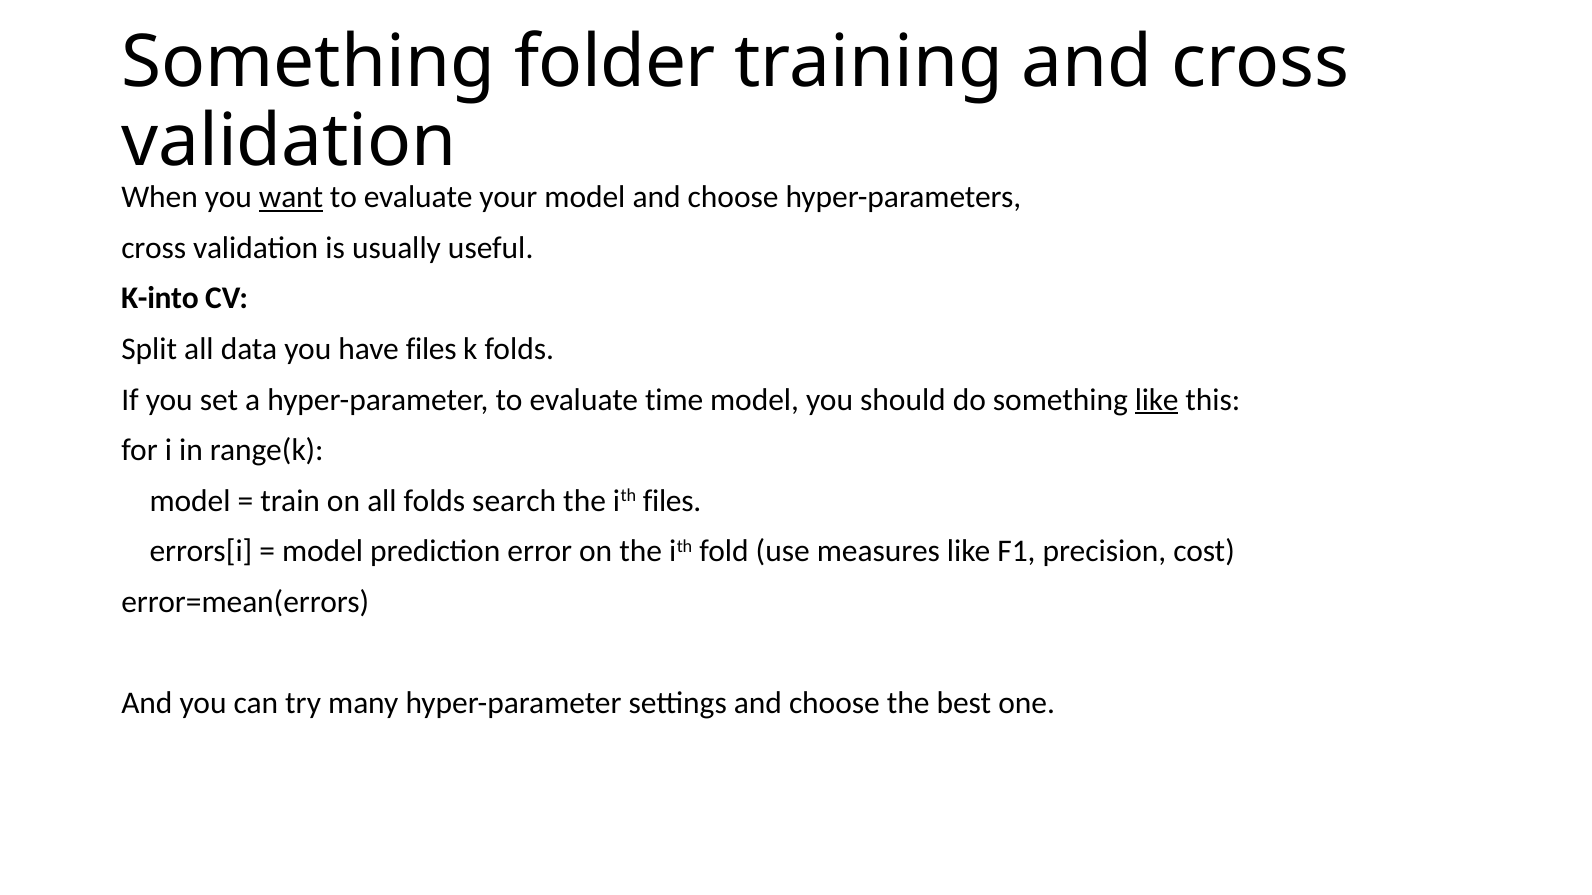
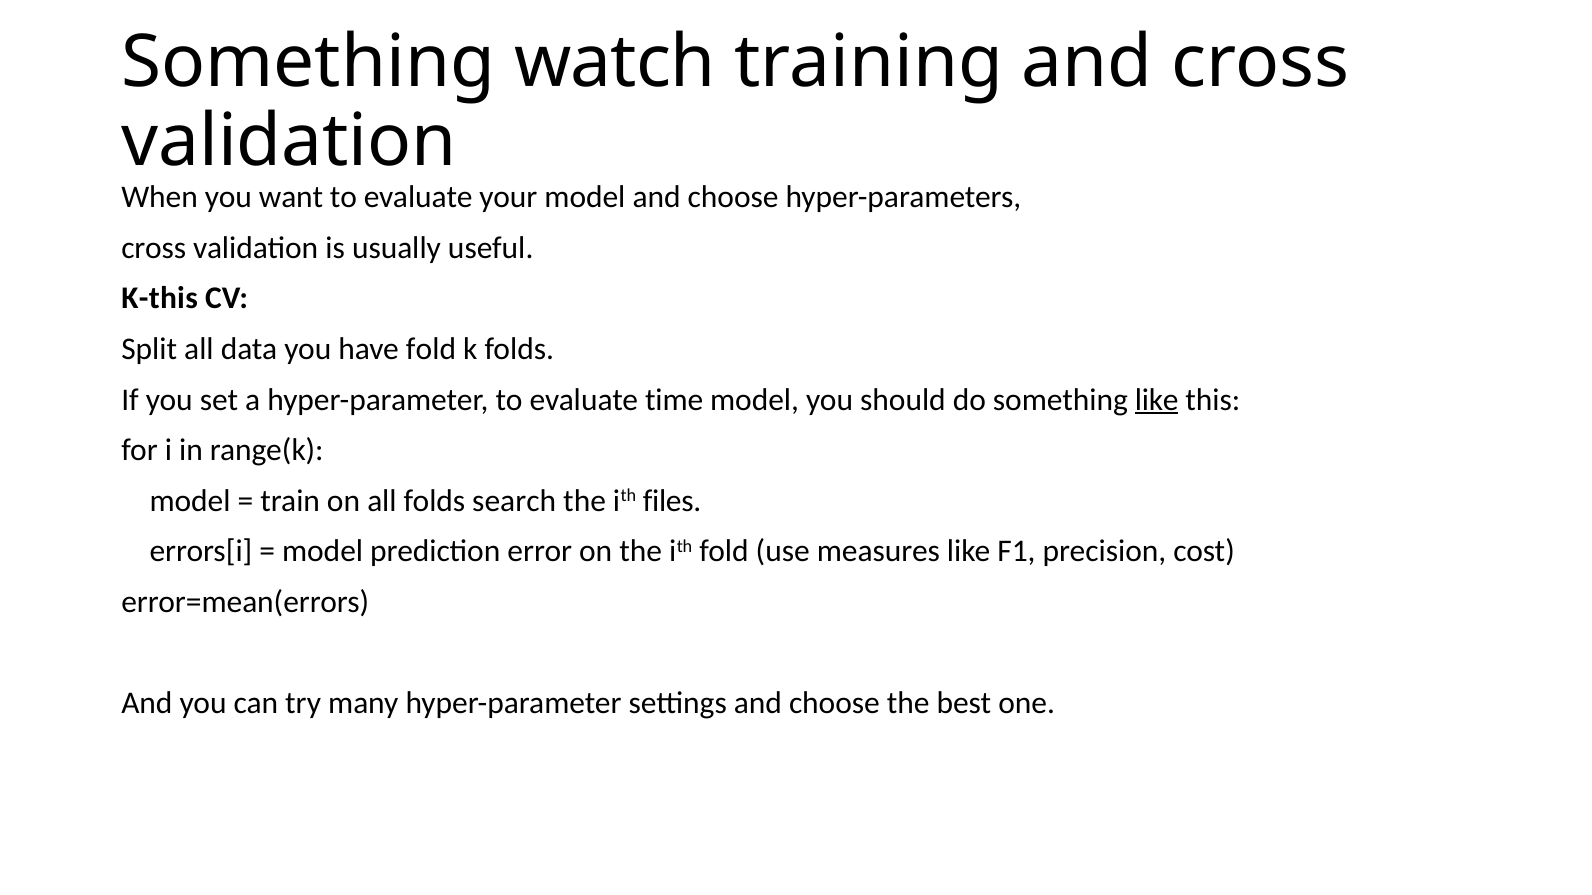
folder: folder -> watch (615, 62)
want underline: present -> none (291, 197)
K-into: K-into -> K-this (160, 299)
have files: files -> fold (431, 349)
